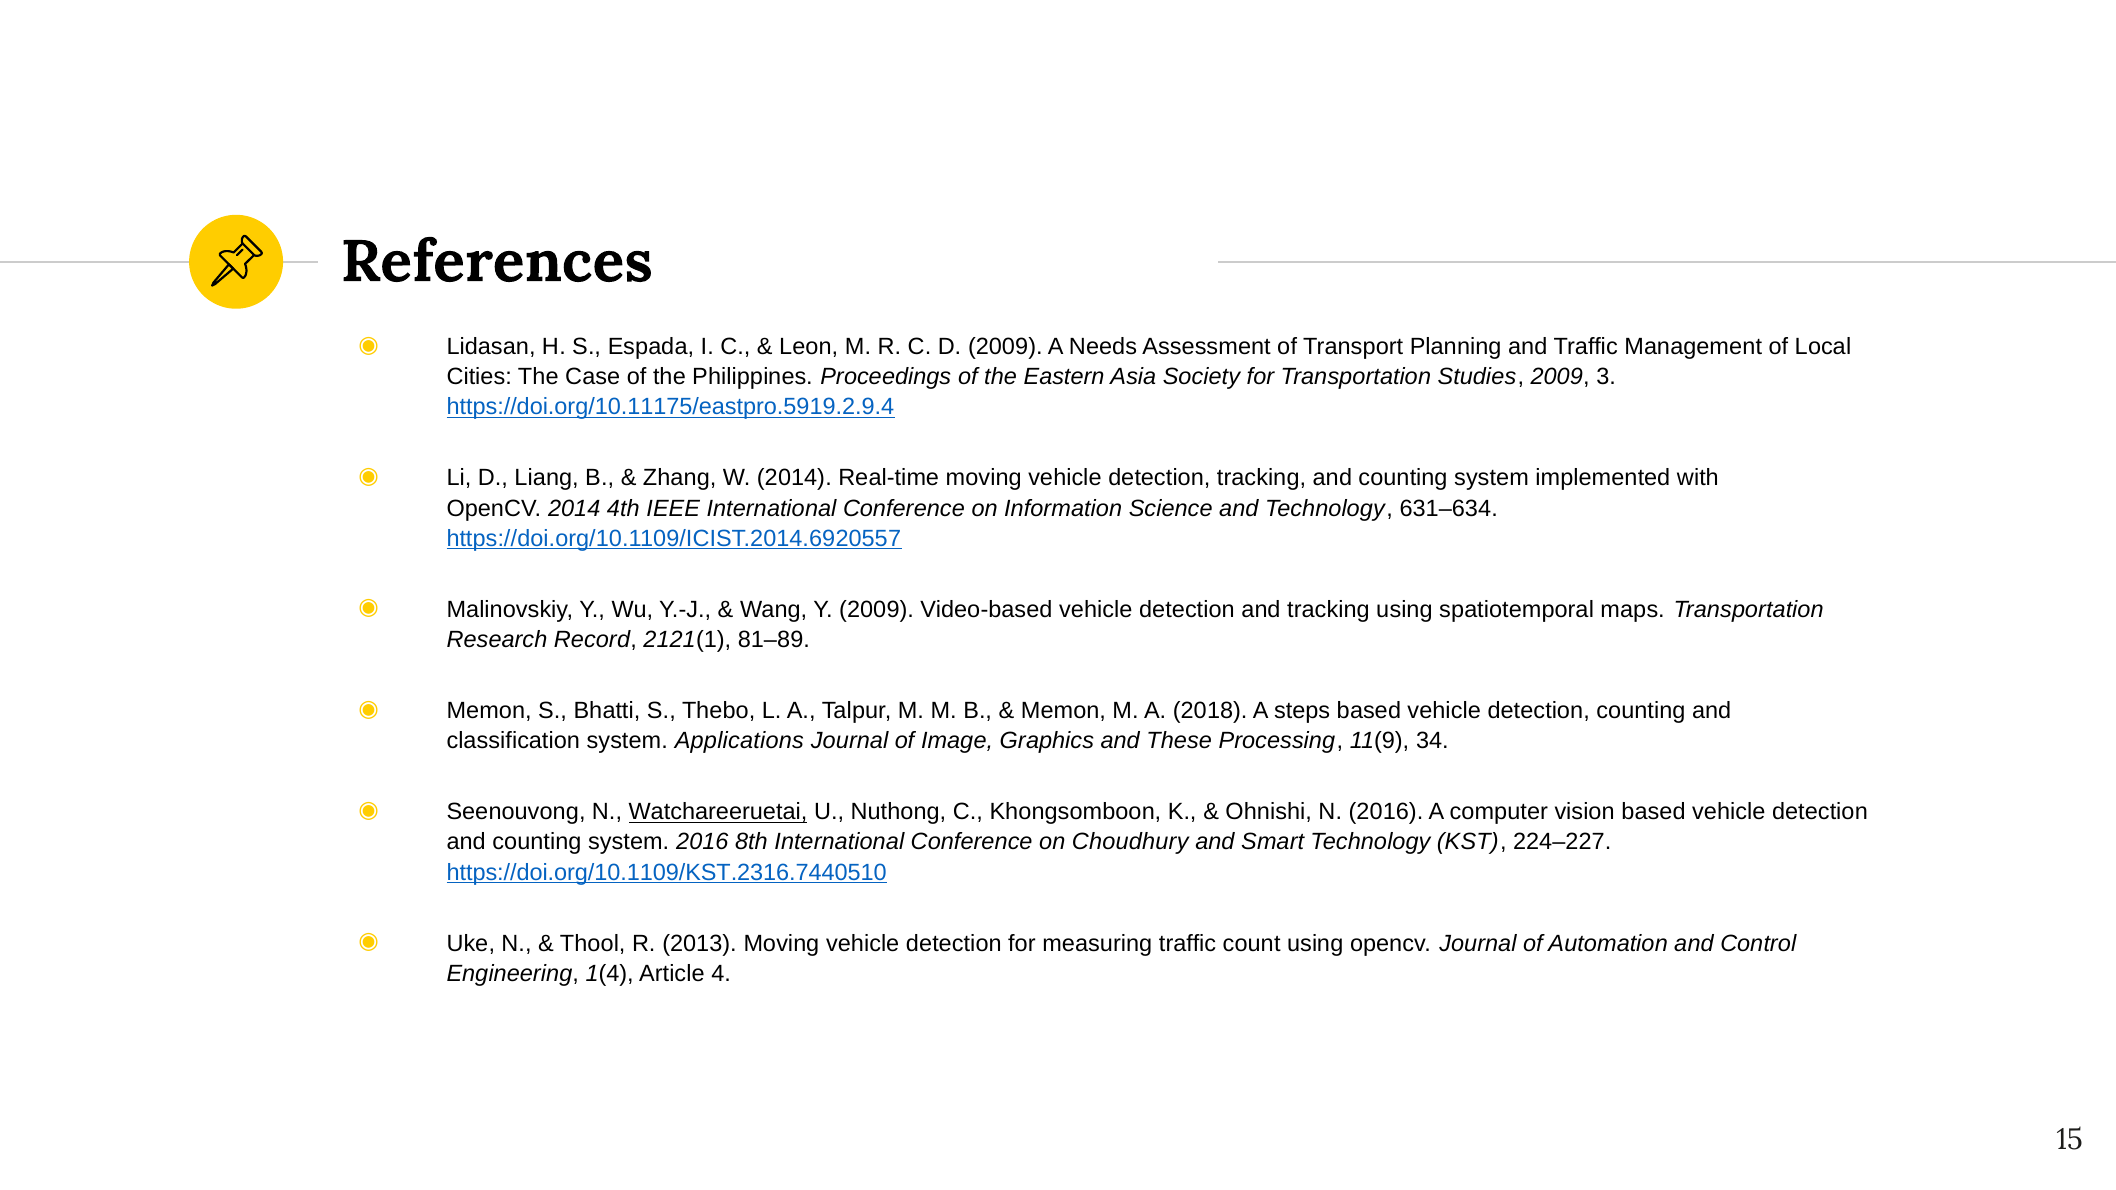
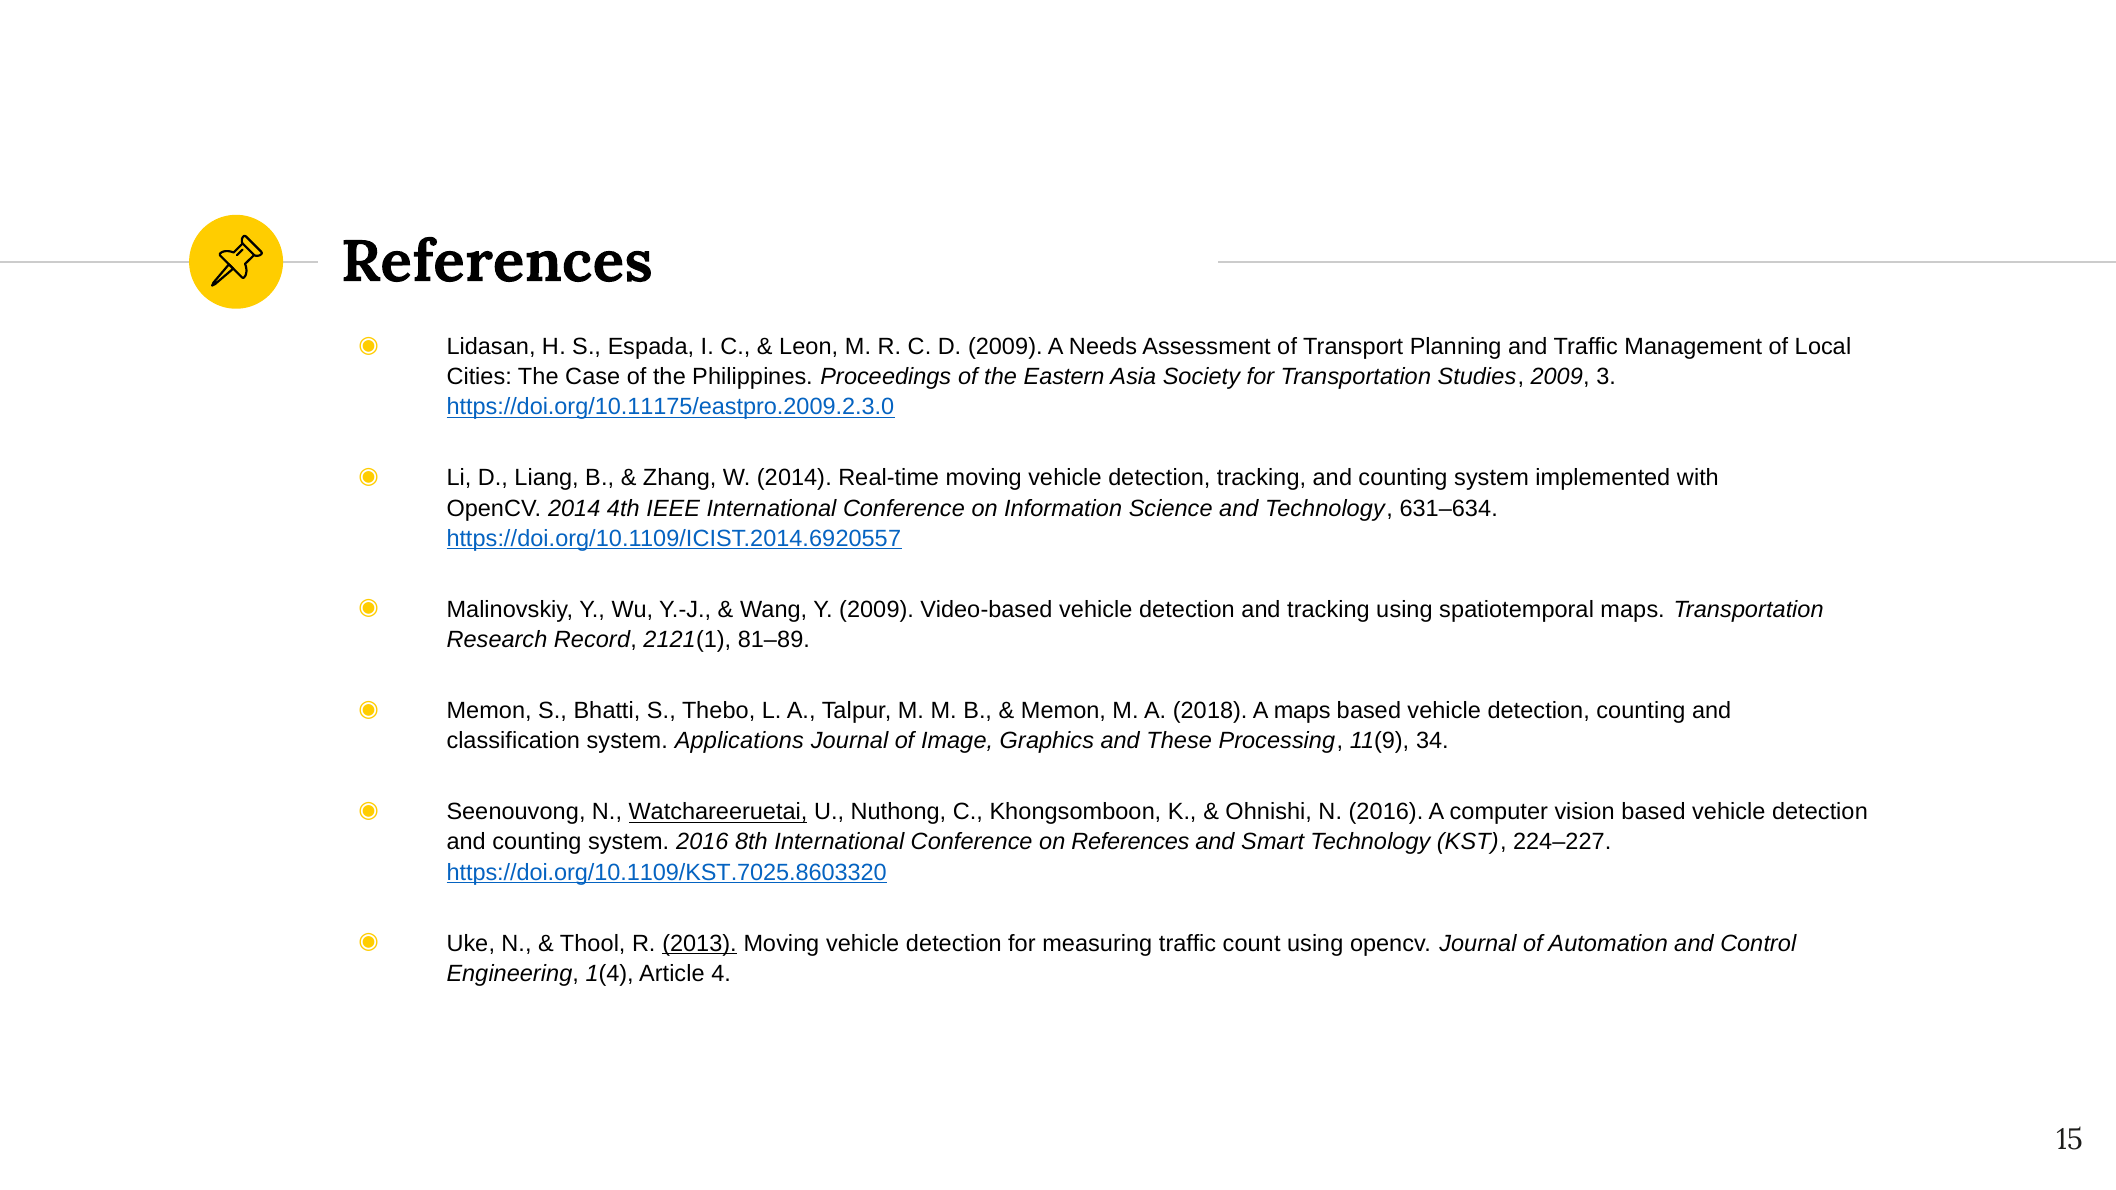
https://doi.org/10.11175/eastpro.5919.2.9.4: https://doi.org/10.11175/eastpro.5919.2.9.4 -> https://doi.org/10.11175/eastpro.2009.2.3.0 (670, 407)
A steps: steps -> maps (1302, 711)
on Choudhury: Choudhury -> References (1130, 842)
https://doi.org/10.1109/KST.2316.7440510: https://doi.org/10.1109/KST.2316.7440510 -> https://doi.org/10.1109/KST.7025.8603320 (667, 872)
2013 underline: none -> present (699, 944)
